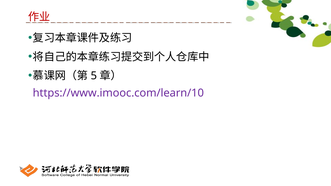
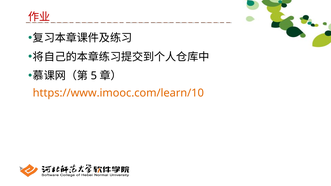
https://www.imooc.com/learn/10 colour: purple -> orange (118, 93)
